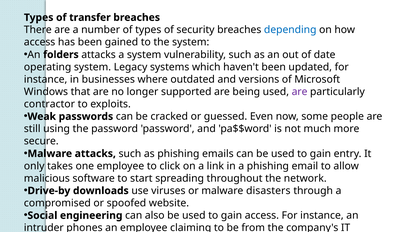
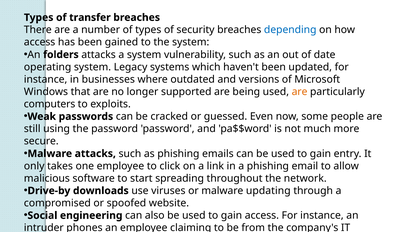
are colour: purple -> orange (300, 92)
contractor: contractor -> computers (50, 104)
disasters: disasters -> updating (268, 191)
